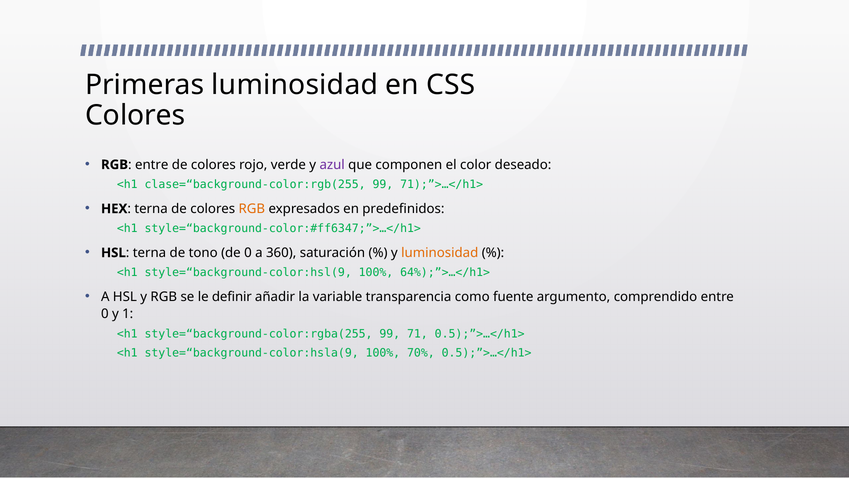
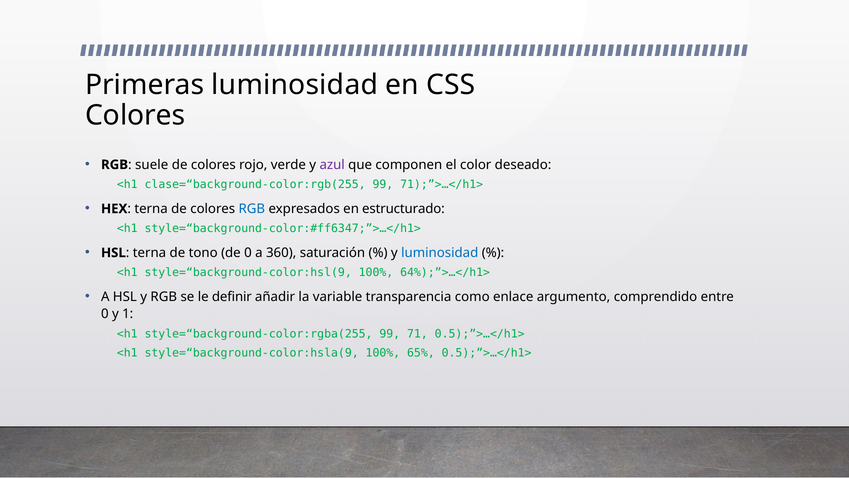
RGB entre: entre -> suele (152, 165)
RGB colour: orange -> blue (252, 209)
predefinidos: predefinidos -> estructurado (403, 209)
luminosidad colour: orange -> blue (440, 253)
fuente: fuente -> enlace (513, 297)
70%: 70% -> 65% (421, 352)
